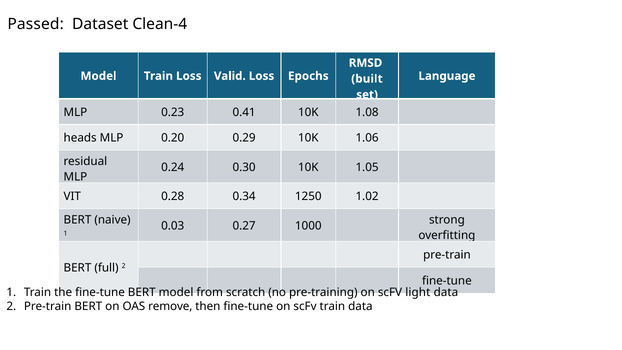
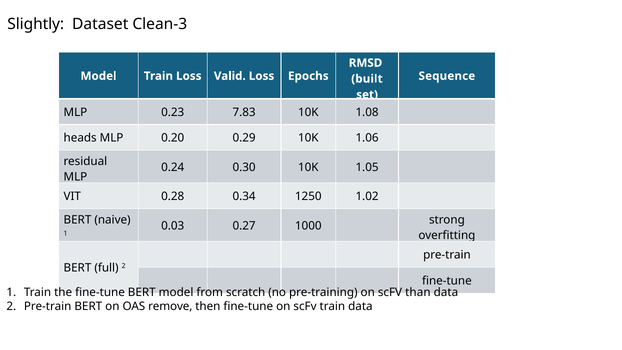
Passed: Passed -> Slightly (36, 24)
Clean-4: Clean-4 -> Clean-3 (160, 24)
Language: Language -> Sequence (447, 76)
0.41: 0.41 -> 7.83 (244, 112)
light: light -> than (418, 292)
